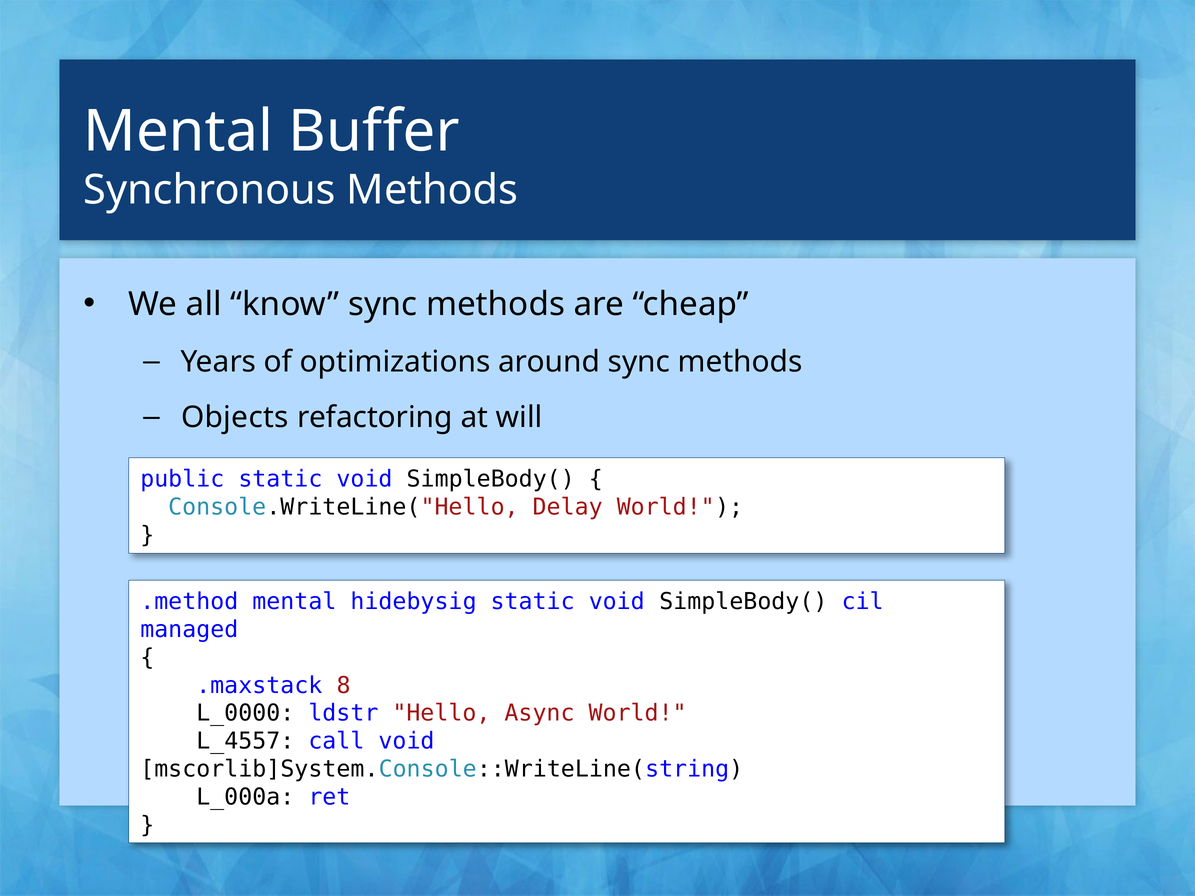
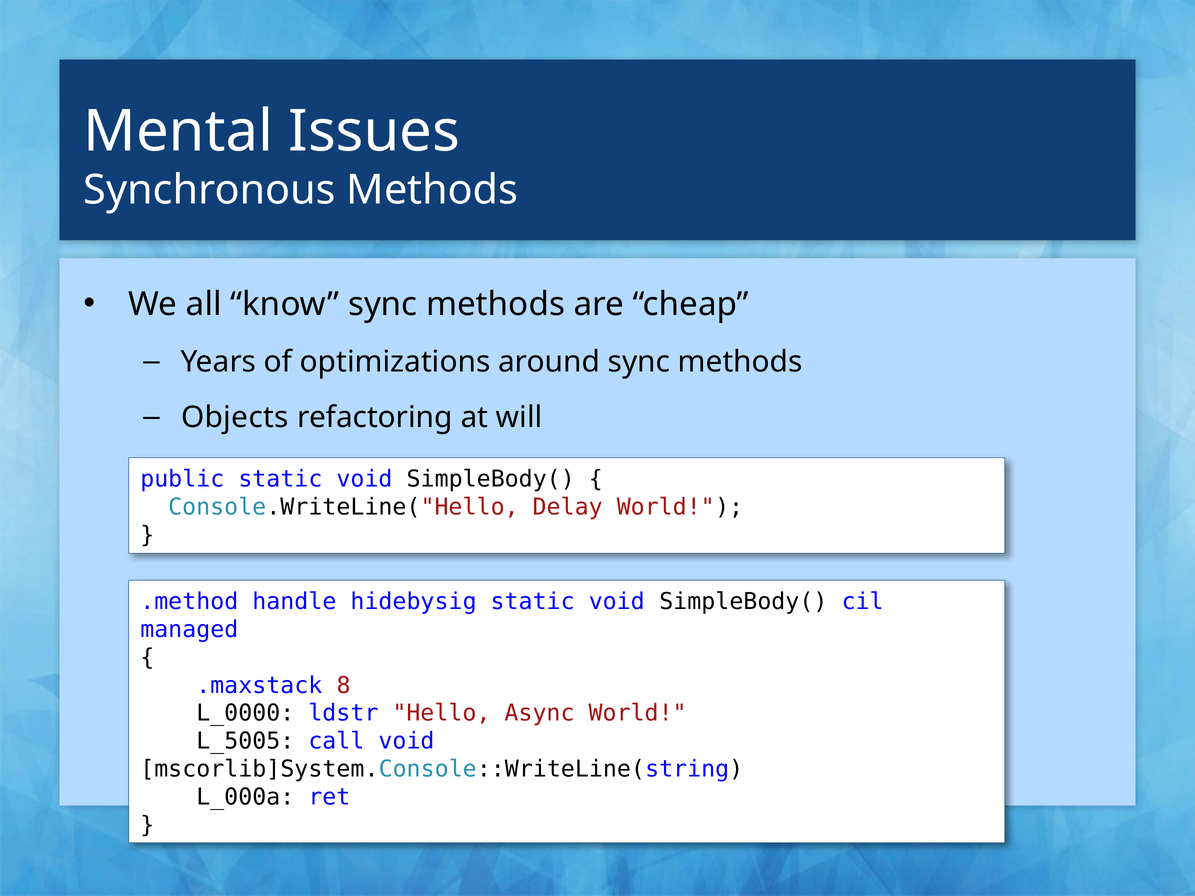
Buffer: Buffer -> Issues (374, 132)
.method mental: mental -> handle (294, 602)
L_4557: L_4557 -> L_5005 (245, 741)
